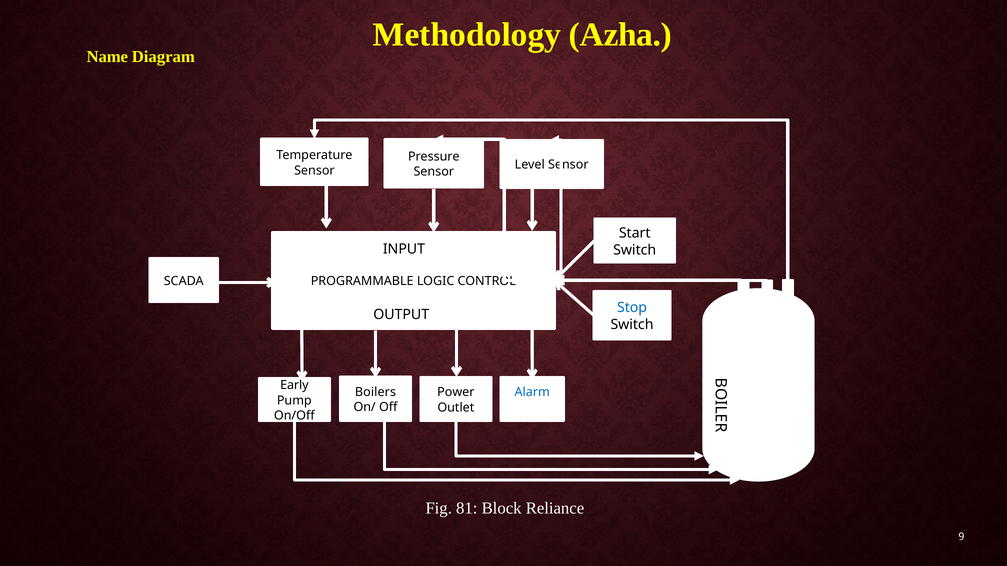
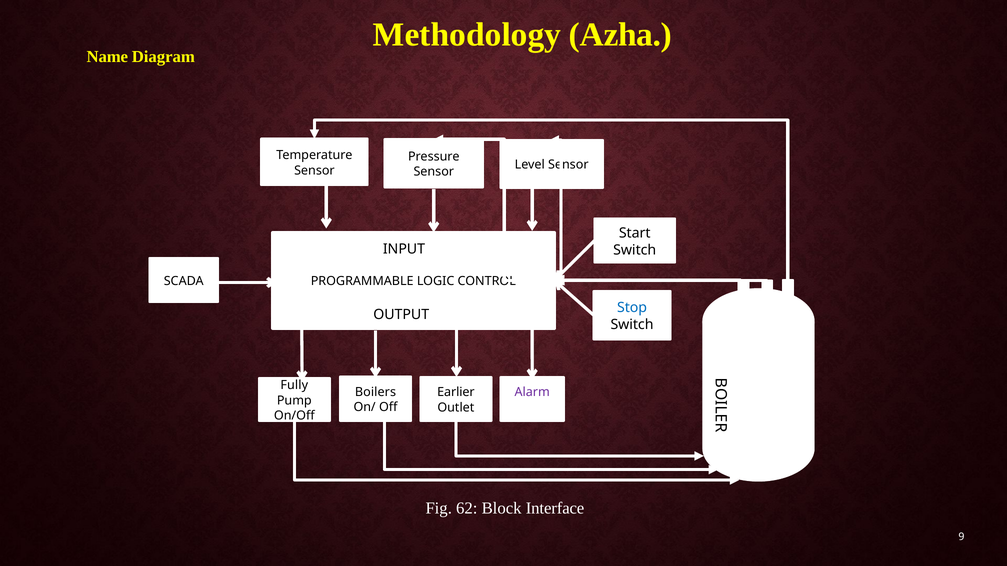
Early: Early -> Fully (294, 386)
Power: Power -> Earlier (456, 393)
Alarm colour: blue -> purple (532, 393)
81: 81 -> 62 (467, 508)
Reliance: Reliance -> Interface (555, 508)
